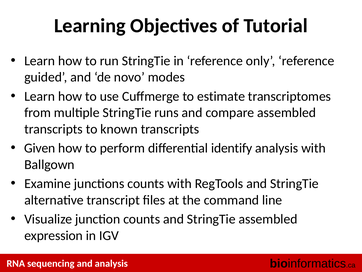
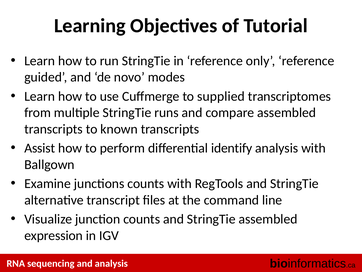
estimate: estimate -> supplied (221, 96)
Given: Given -> Assist (40, 148)
